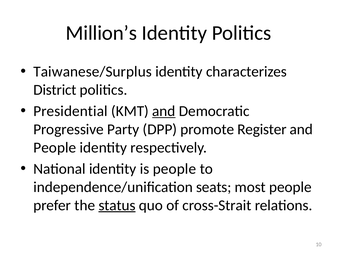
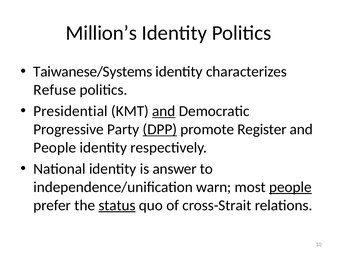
Taiwanese/Surplus: Taiwanese/Surplus -> Taiwanese/Systems (93, 72)
District: District -> Refuse (55, 90)
DPP underline: none -> present (160, 130)
is people: people -> answer (175, 169)
seats: seats -> warn (214, 187)
people underline: none -> present (290, 187)
